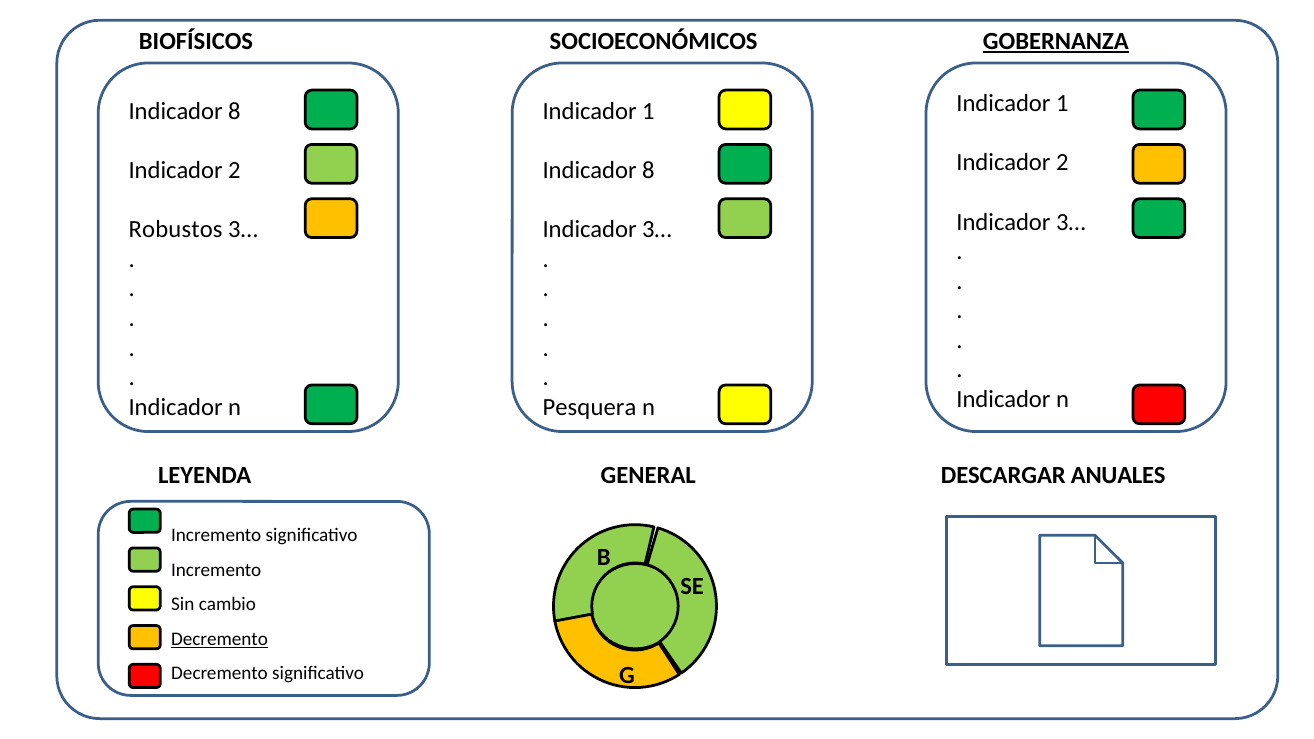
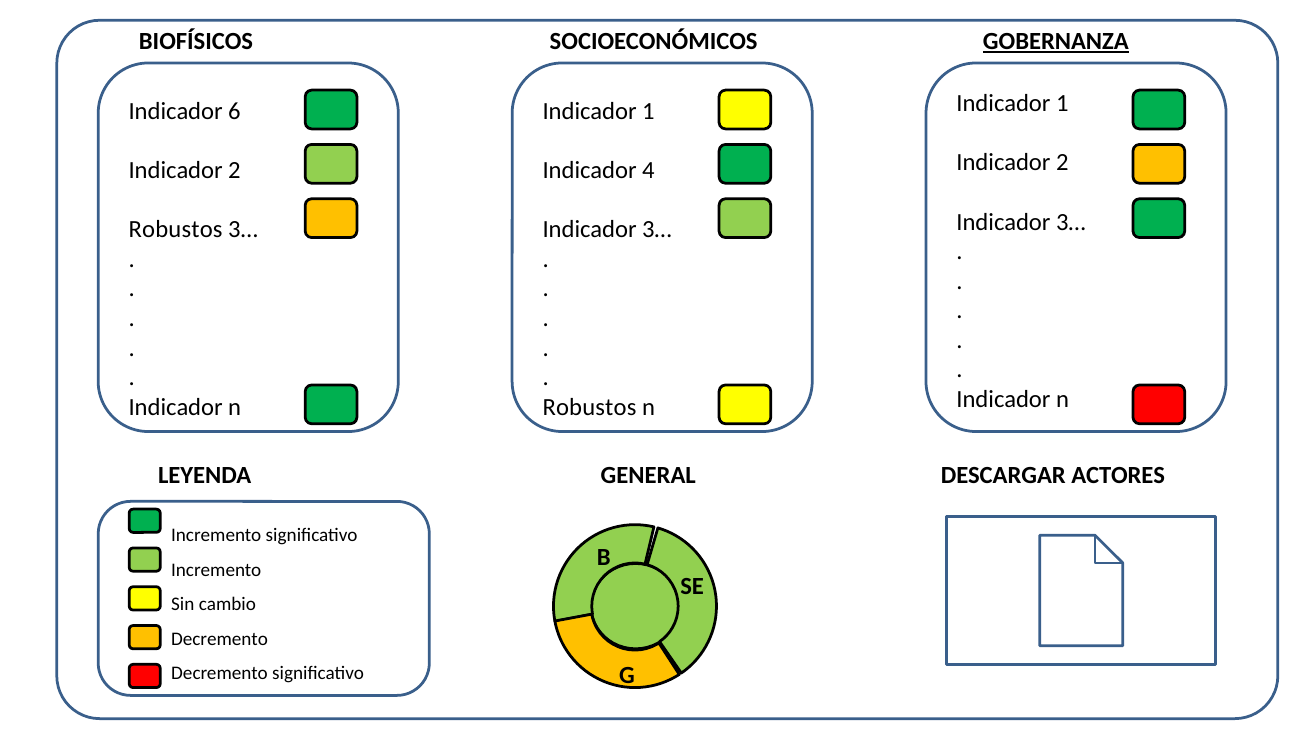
8: 8 -> 6 (234, 112)
8: 8 -> 4 (648, 171)
Pesquera: Pesquera -> Robustos (589, 407)
ANUALES: ANUALES -> ACTORES (1118, 475)
Decremento underline: present -> none (220, 639)
